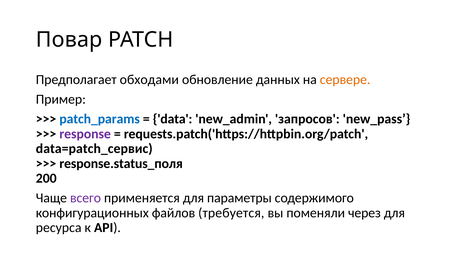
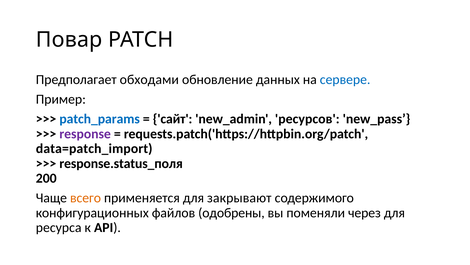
сервере colour: orange -> blue (345, 79)
data: data -> сайт (173, 119)
запросов: запросов -> ресурсов (307, 119)
data=patch_сервис: data=patch_сервис -> data=patch_import (94, 148)
всего colour: purple -> orange (86, 198)
параметры: параметры -> закрывают (239, 198)
требуется: требуется -> одобрены (231, 212)
